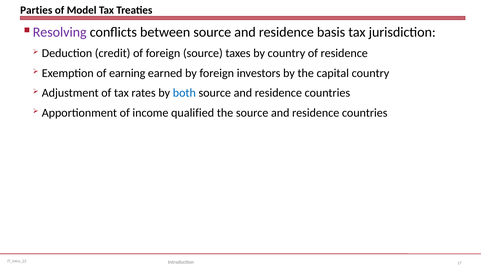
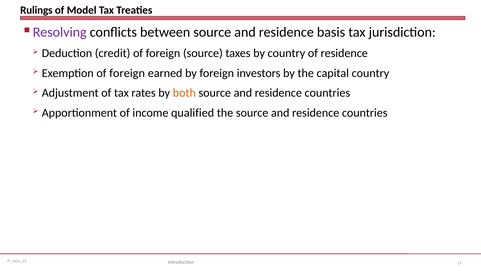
Parties: Parties -> Rulings (36, 10)
Exemption of earning: earning -> foreign (127, 73)
both colour: blue -> orange (184, 93)
